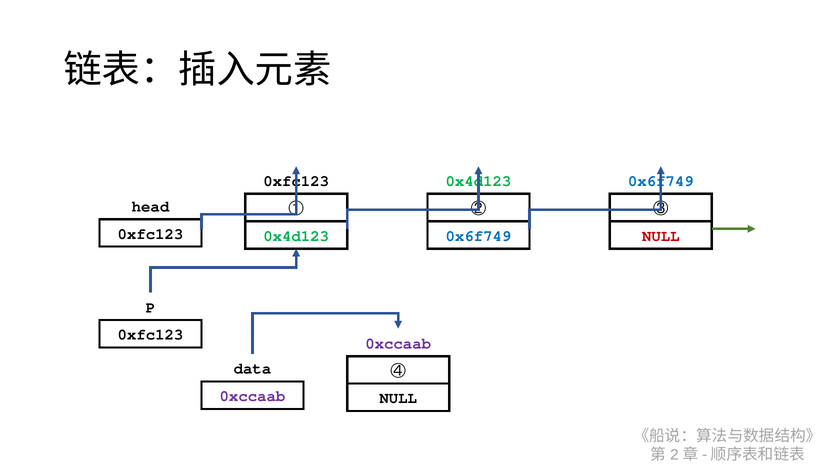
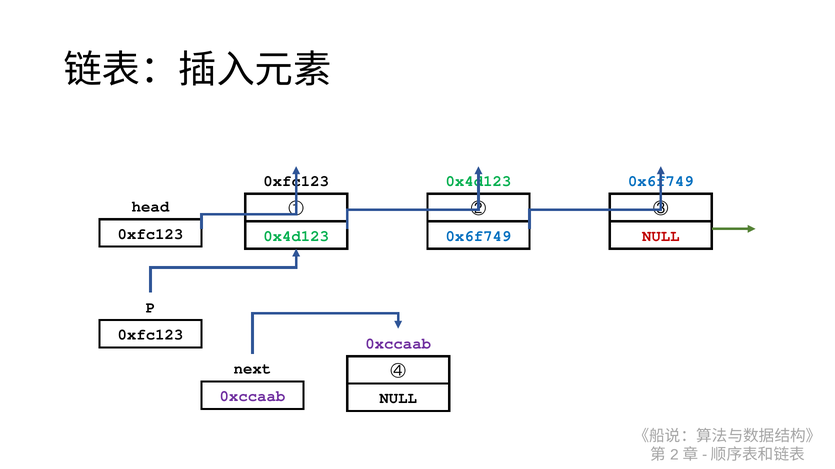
data: data -> next (252, 369)
